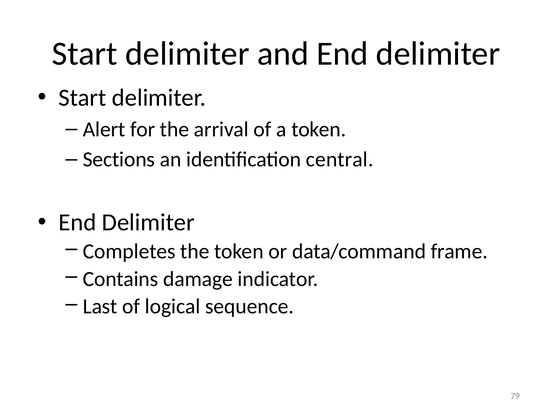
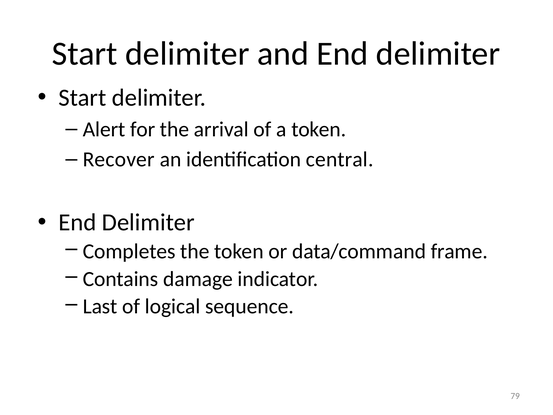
Sections: Sections -> Recover (119, 159)
